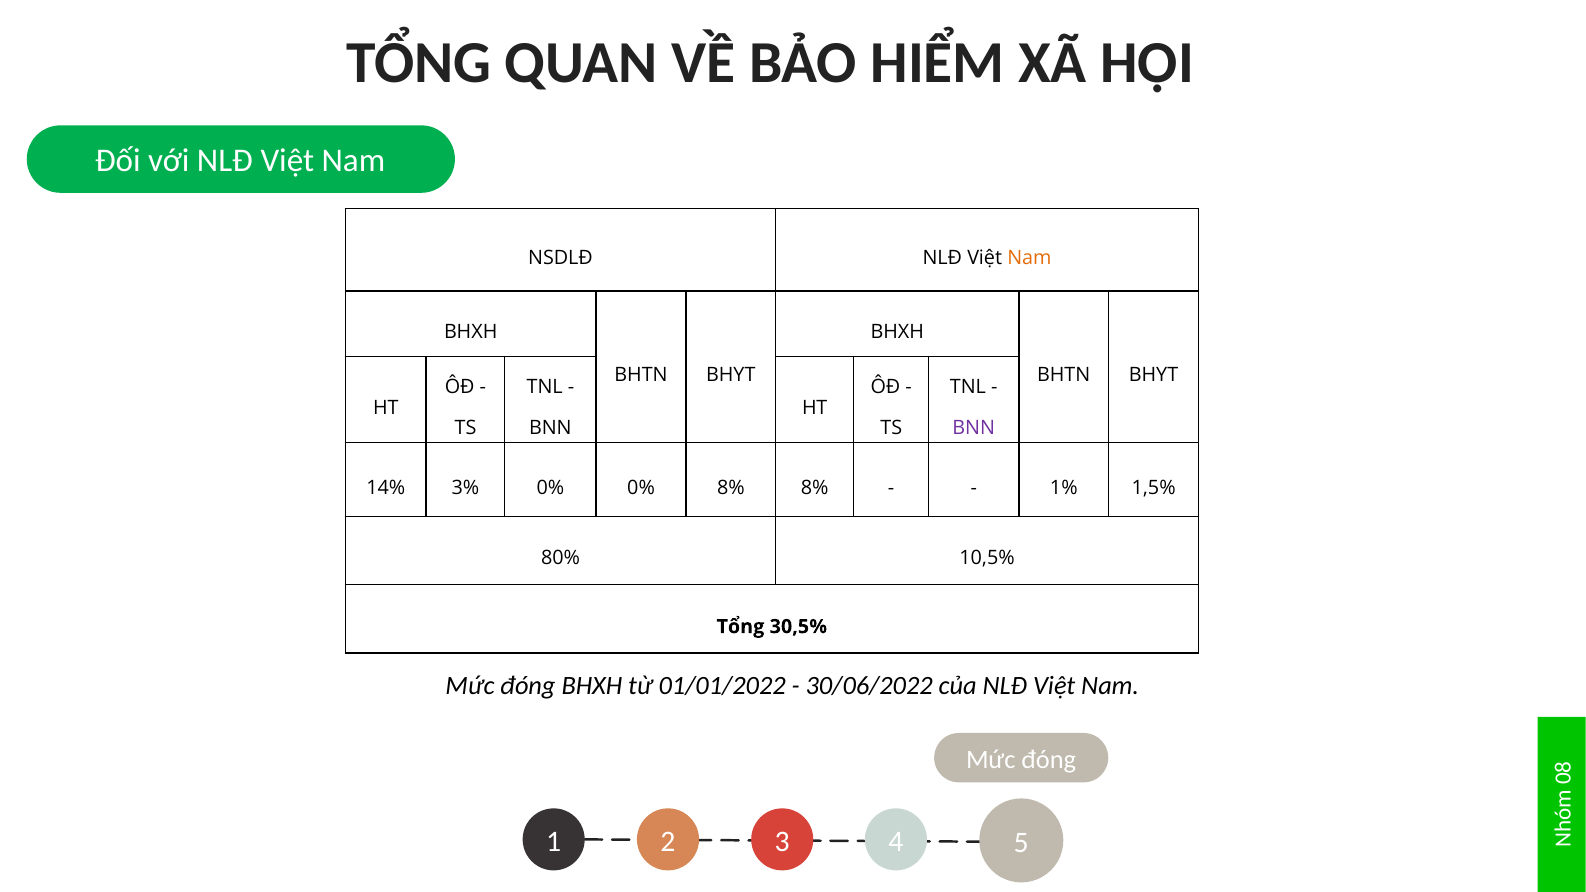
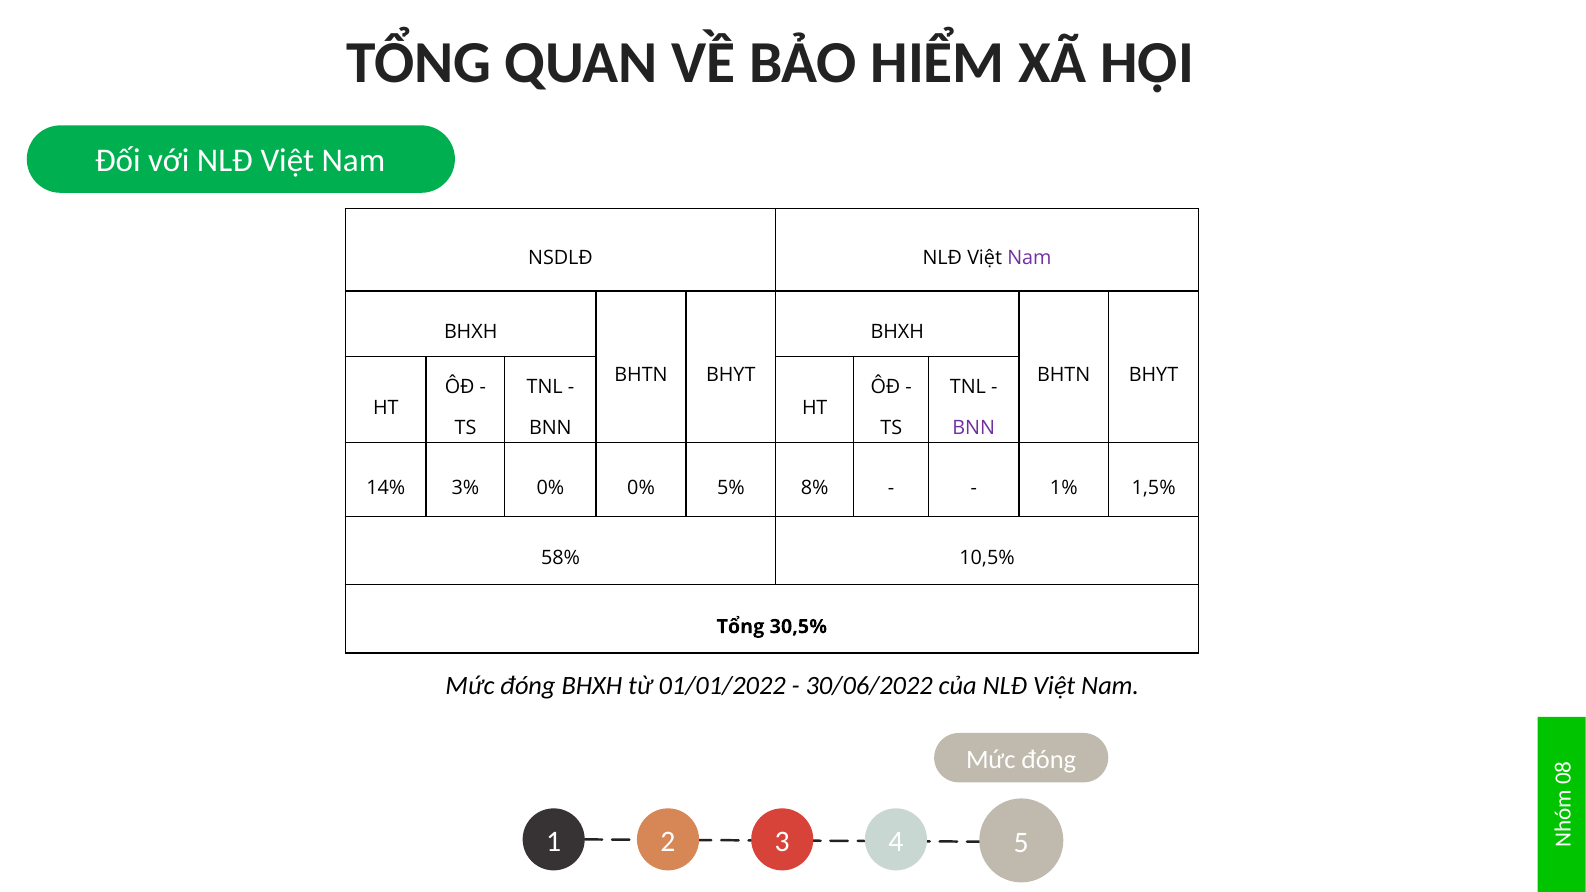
Nam colour: orange -> purple (1029, 258)
0% 8%: 8% -> 5% (731, 488)
80%: 80% -> 58% (561, 558)
